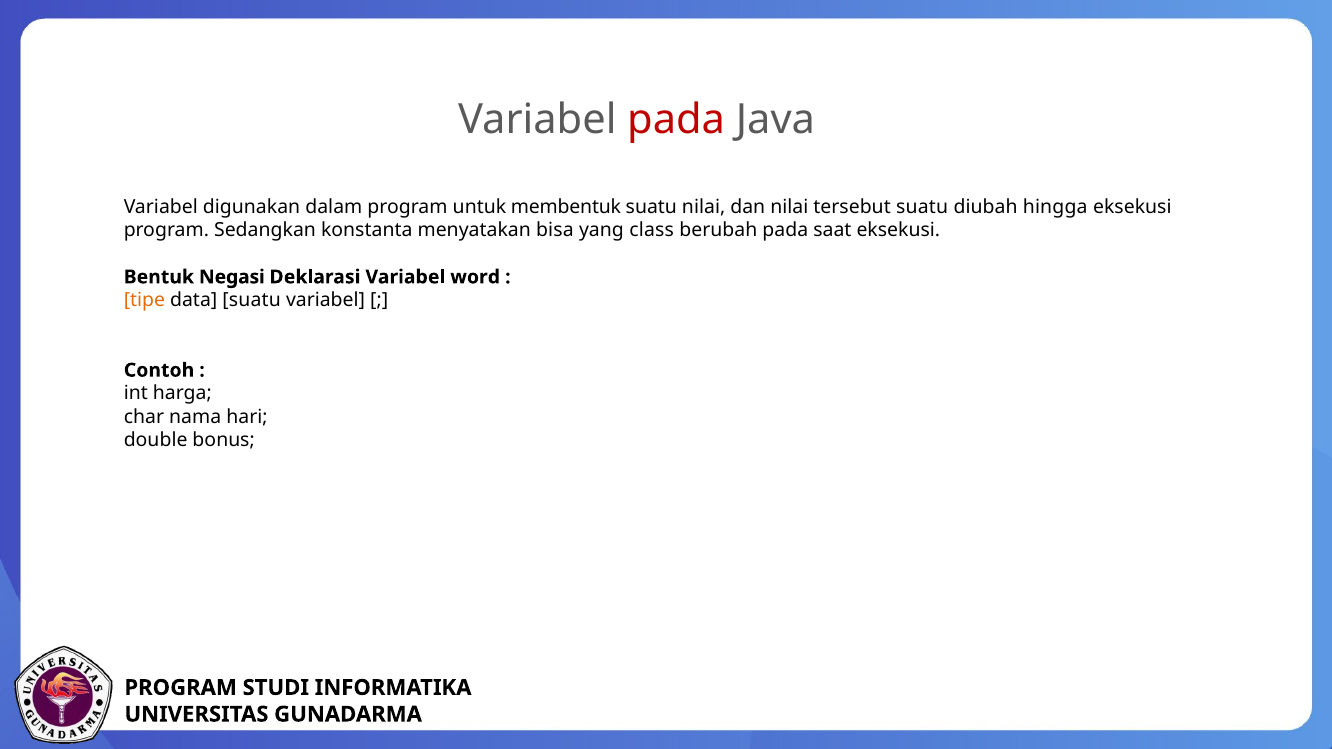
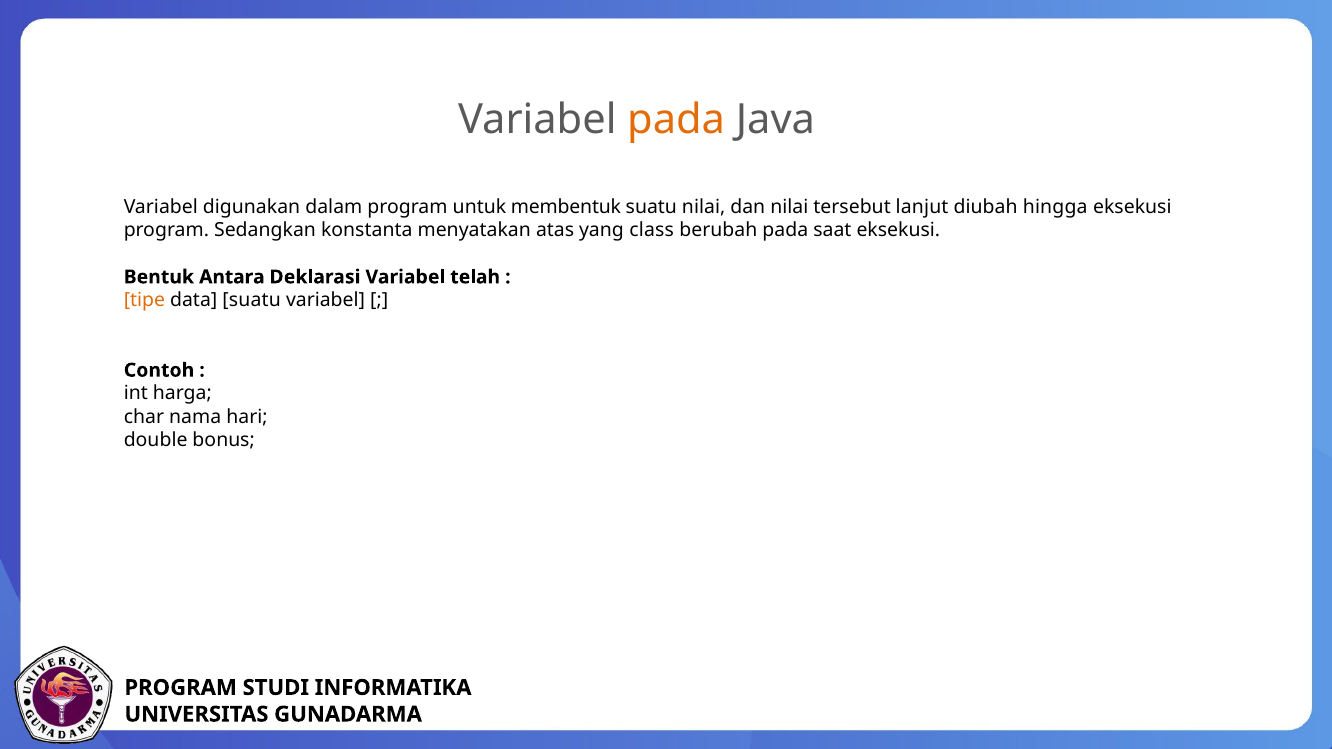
pada colour: red -> orange (676, 119)
tersebut suatu: suatu -> lanjut (922, 207)
bisa: bisa -> atas (555, 230)
Negasi: Negasi -> Antara (232, 277)
word: word -> telah (475, 277)
